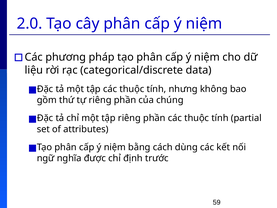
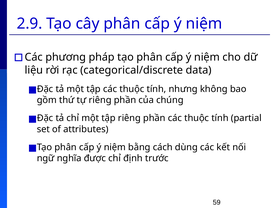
2.0: 2.0 -> 2.9 (30, 24)
